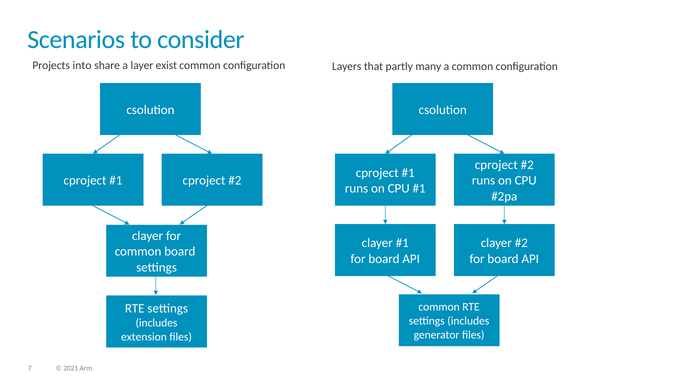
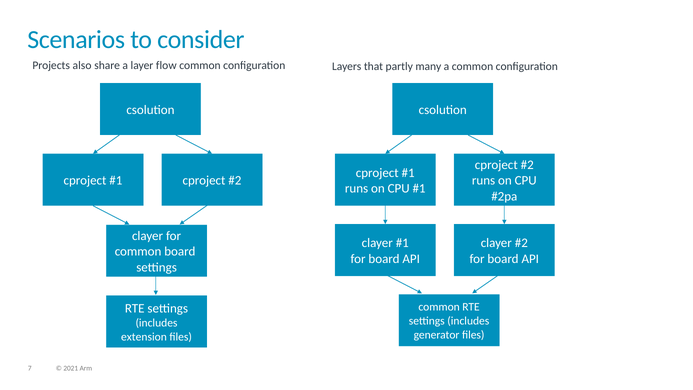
into: into -> also (82, 66)
exist: exist -> flow (166, 66)
